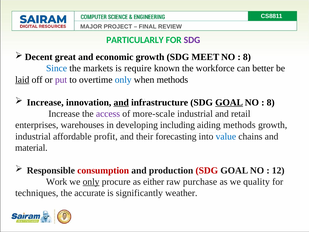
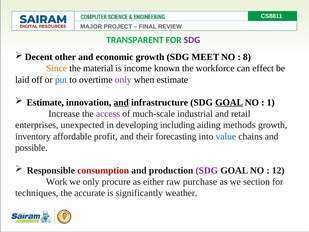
PARTICULARLY: PARTICULARLY -> TRANSPARENT (135, 40)
great: great -> other (65, 57)
Since colour: blue -> orange (57, 68)
markets: markets -> material (98, 68)
require: require -> income (138, 68)
better: better -> effect (263, 68)
laid underline: present -> none (22, 80)
put colour: purple -> blue (61, 80)
only colour: blue -> purple (123, 80)
when methods: methods -> estimate (172, 80)
Increase: Increase -> Estimate (45, 102)
8: 8 -> 1 (271, 102)
more-scale: more-scale -> much-scale (154, 114)
warehouses: warehouses -> unexpected (82, 125)
industrial: industrial -> inventory (33, 136)
material: material -> possible (31, 148)
SDG colour: red -> purple (207, 170)
only underline: present -> none (91, 182)
quality: quality -> section (257, 182)
